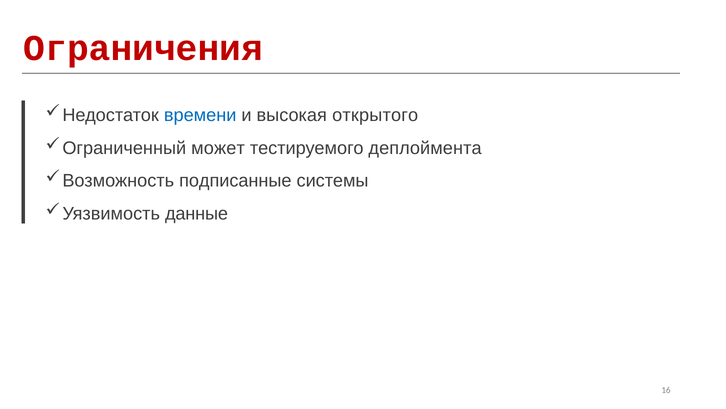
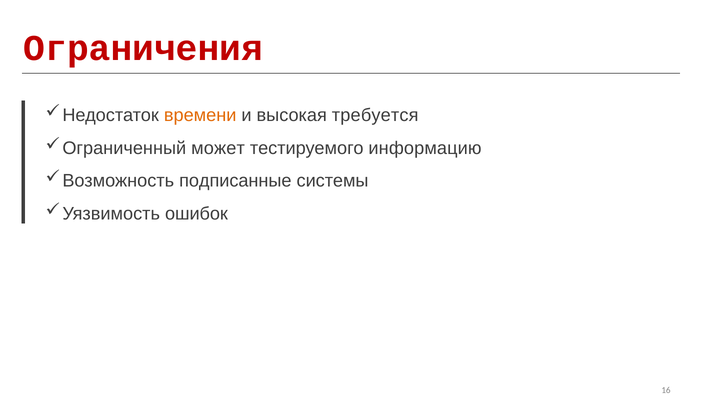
времени colour: blue -> orange (200, 115)
открытого: открытого -> требуется (375, 115)
деплоймента: деплоймента -> информацию (425, 148)
данные: данные -> ошибок (196, 213)
